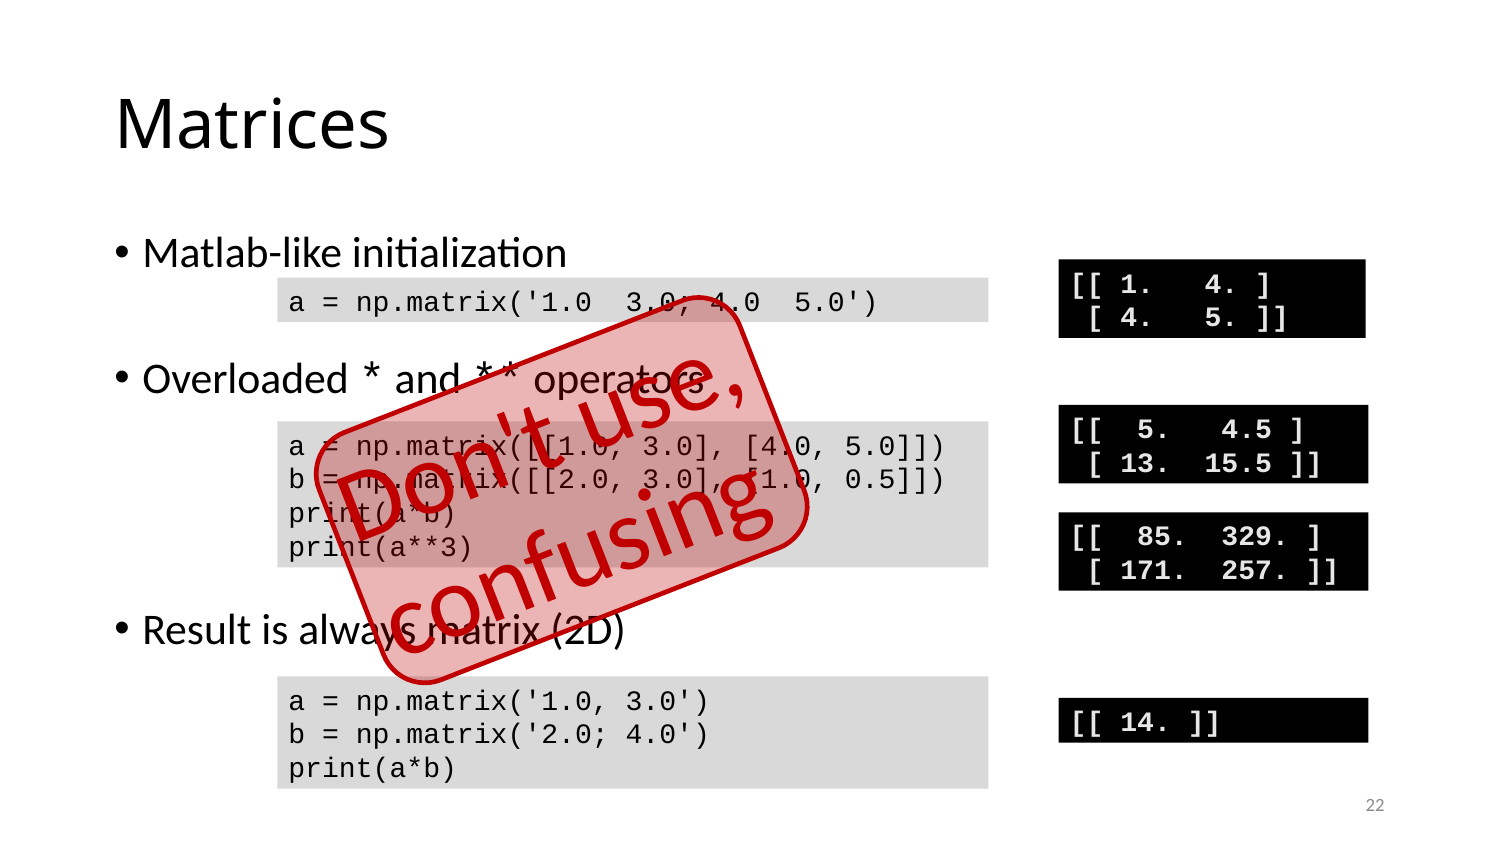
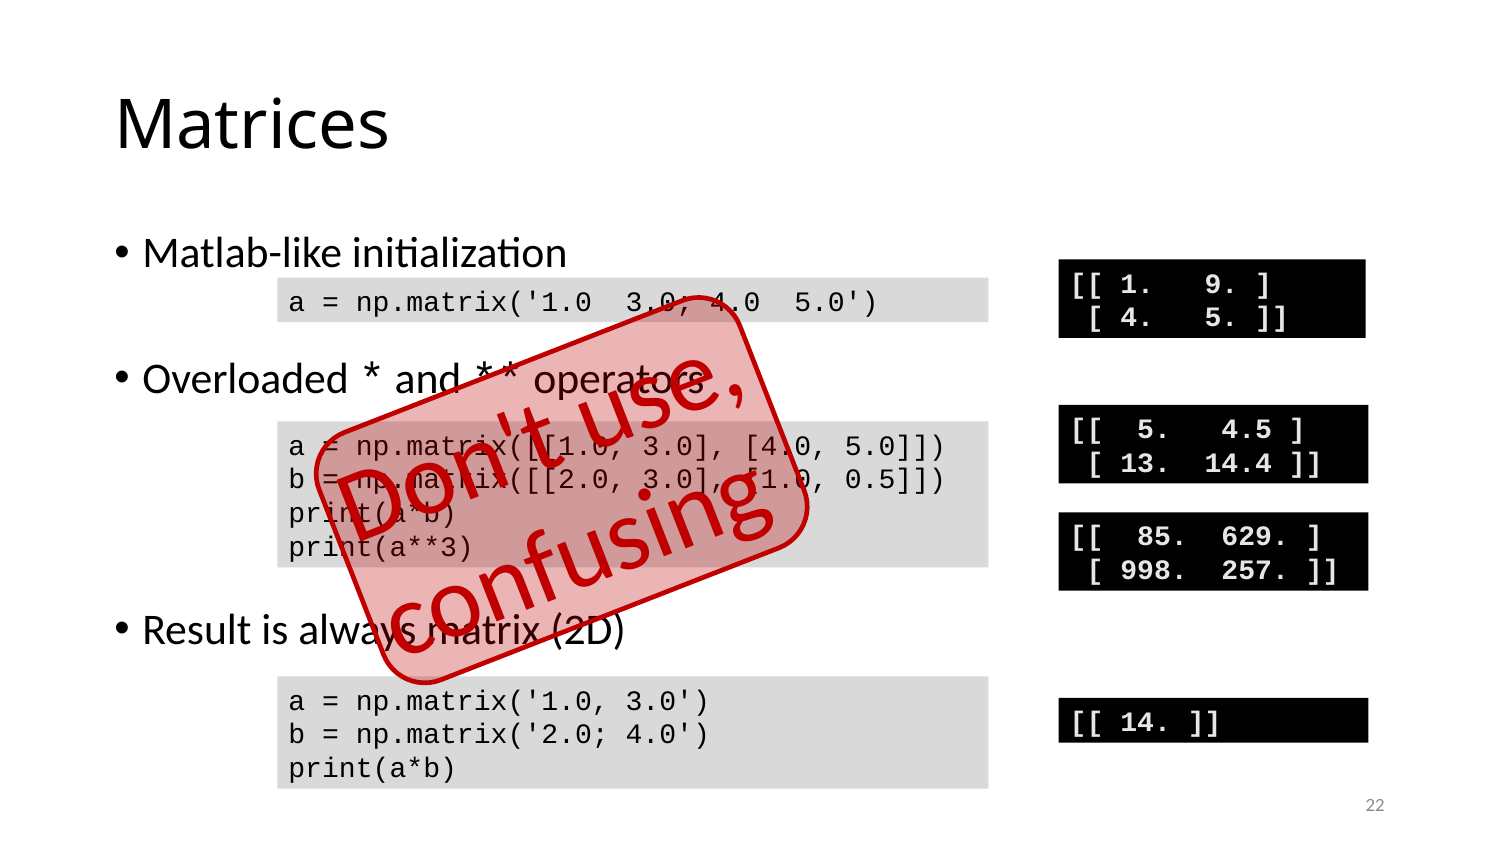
1 4: 4 -> 9 (1221, 284)
15.5: 15.5 -> 14.4 (1238, 463)
329: 329 -> 629 (1255, 537)
171: 171 -> 998 (1154, 570)
